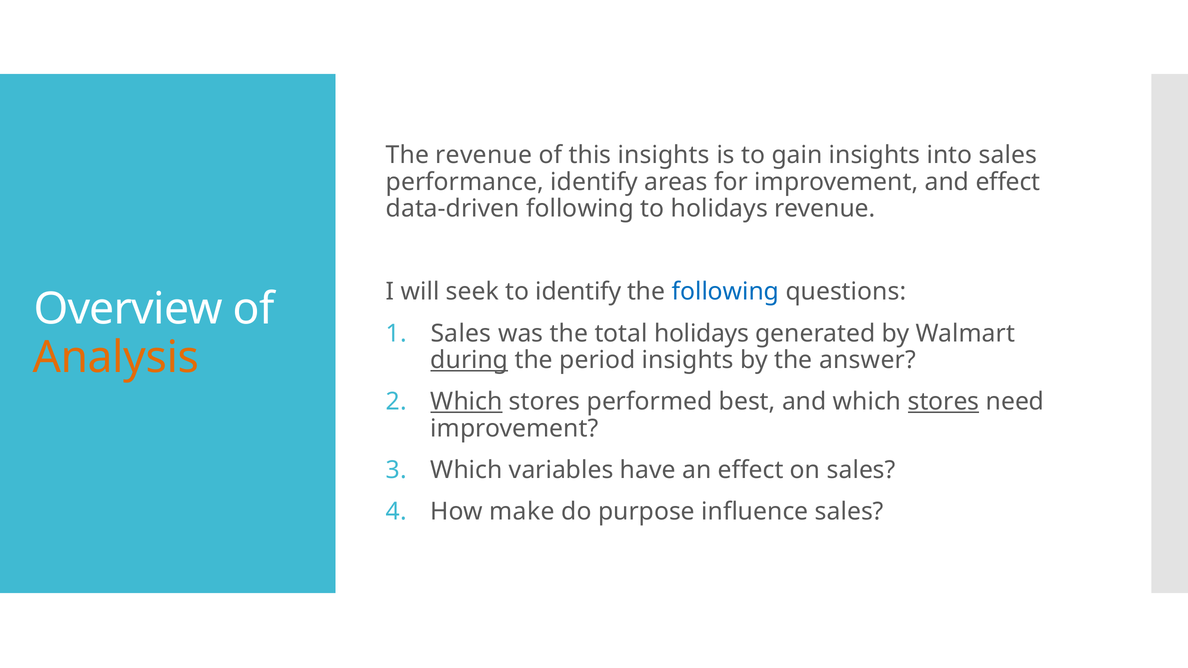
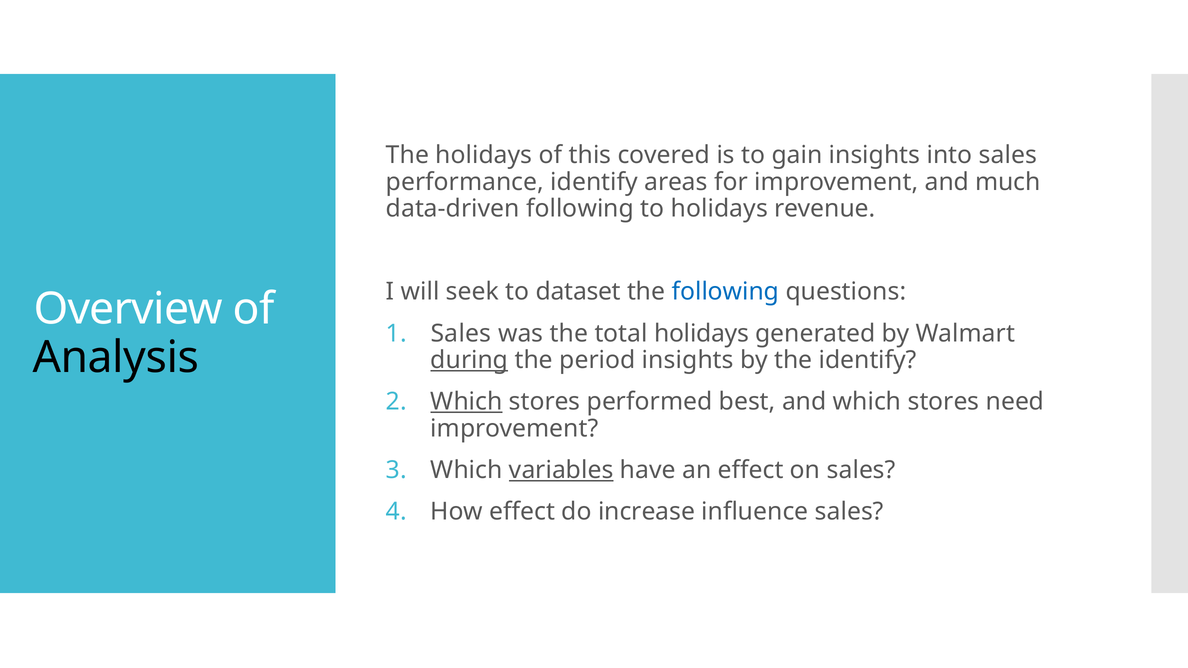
The revenue: revenue -> holidays (484, 155)
this insights: insights -> covered (664, 155)
and effect: effect -> much (1008, 182)
to identify: identify -> dataset (578, 292)
Analysis colour: orange -> black (116, 357)
the answer: answer -> identify (868, 360)
stores underline: present -> none (944, 402)
variables underline: none -> present (561, 470)
How make: make -> effect (522, 512)
purpose: purpose -> increase (647, 512)
